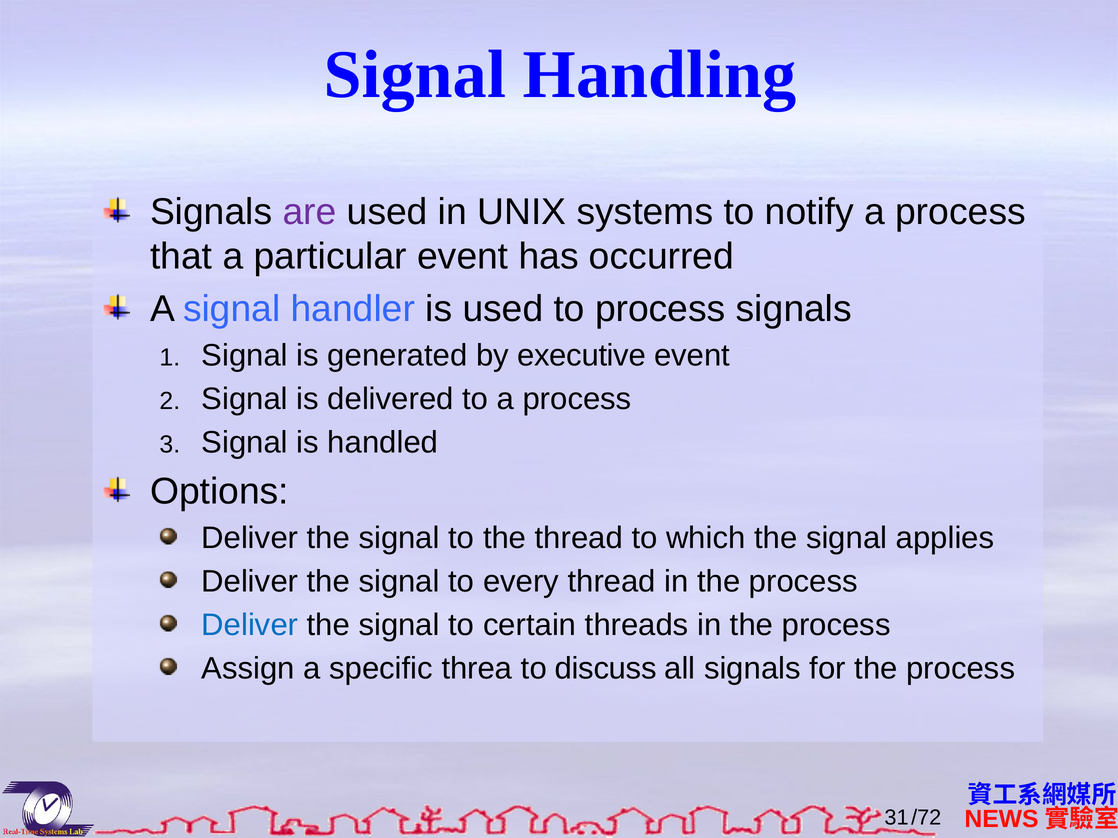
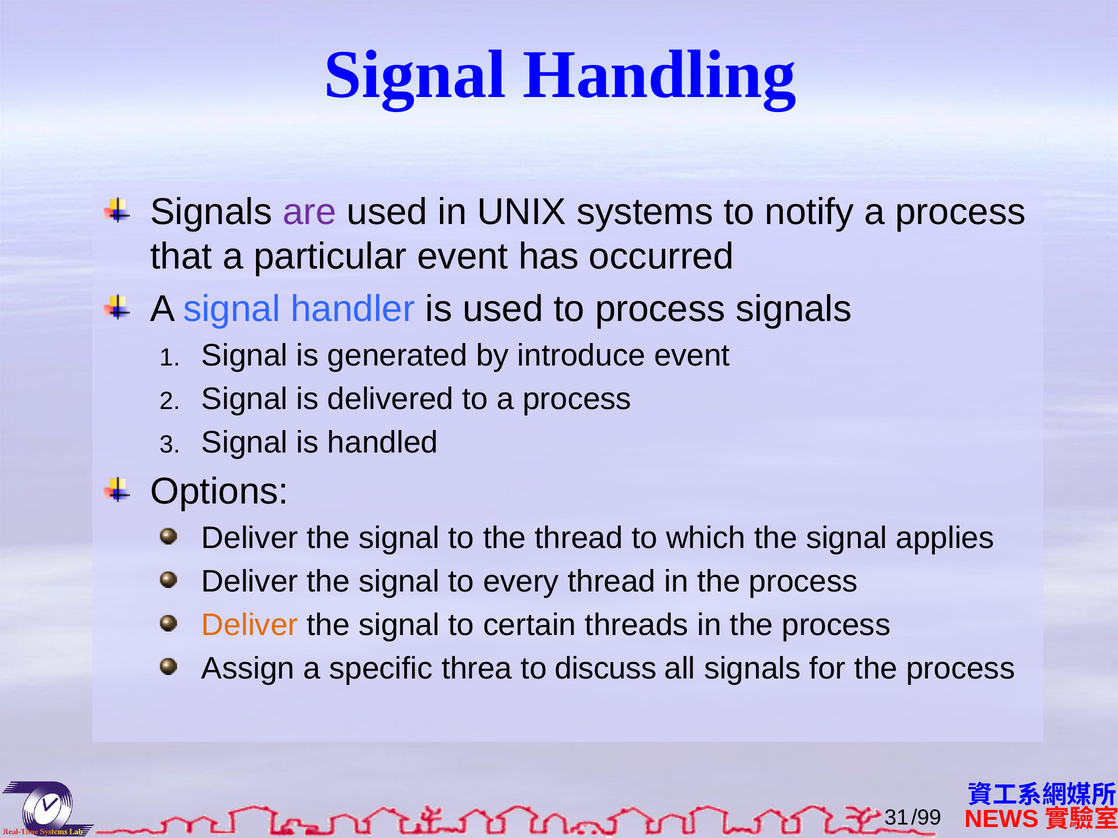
executive: executive -> introduce (581, 356)
Deliver colour: blue -> orange (250, 625)
/72: /72 -> /99 (926, 818)
